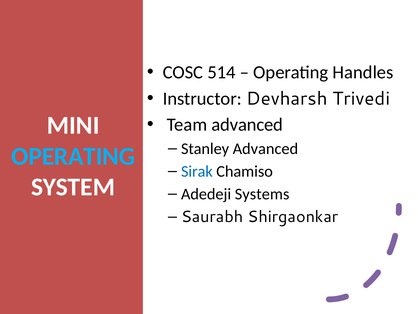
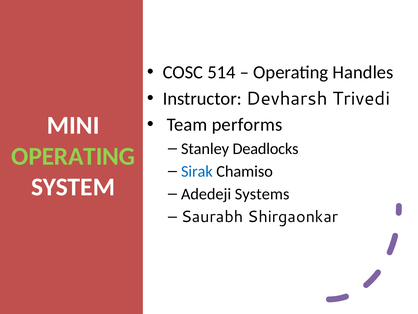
Team advanced: advanced -> performs (247, 124)
Stanley Advanced: Advanced -> Deadlocks (266, 148)
OPERATING colour: light blue -> light green (73, 156)
